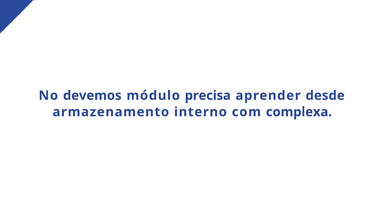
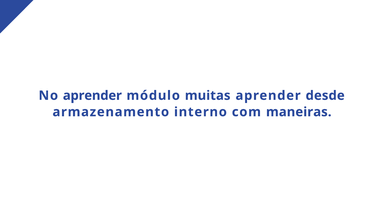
No devemos: devemos -> aprender (92, 96)
precisa: precisa -> muitas (208, 96)
complexa: complexa -> maneiras (299, 112)
